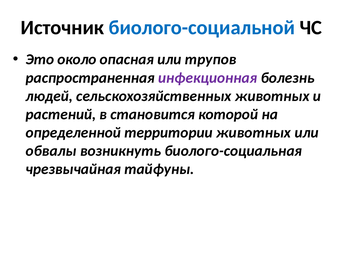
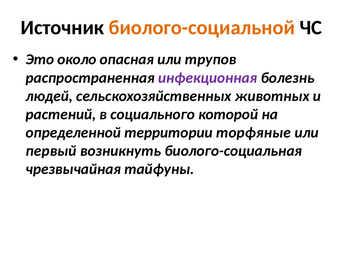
биолого-социальной colour: blue -> orange (202, 28)
становится: становится -> социального (153, 114)
территории животных: животных -> торфяные (253, 133)
обвалы: обвалы -> первый (51, 151)
